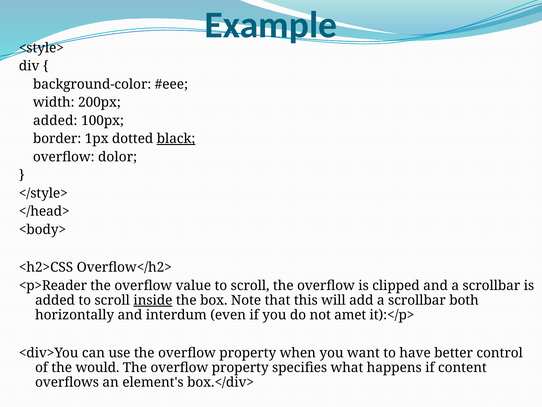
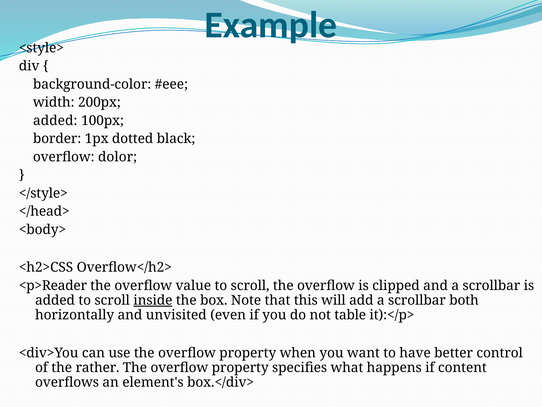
black underline: present -> none (176, 139)
interdum: interdum -> unvisited (176, 315)
amet: amet -> table (350, 315)
would: would -> rather (98, 367)
